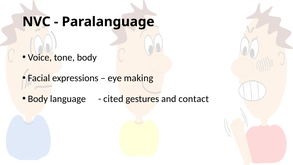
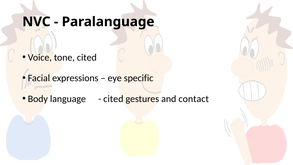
tone body: body -> cited (87, 57)
making: making -> specific (139, 78)
